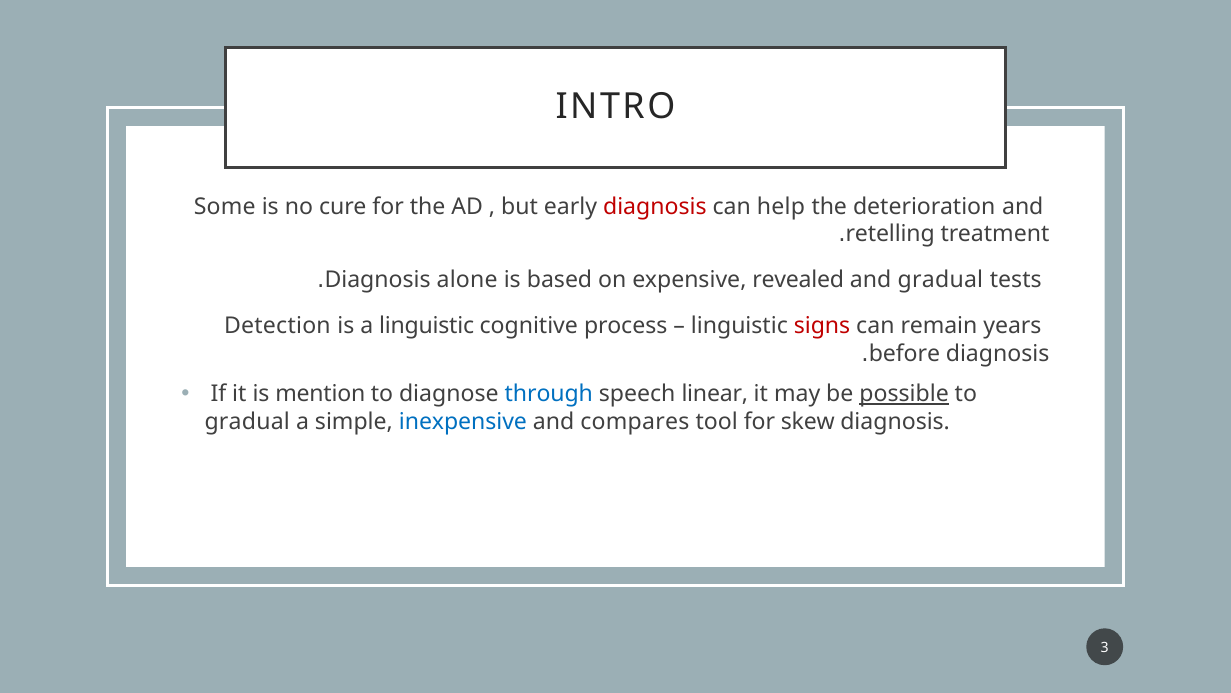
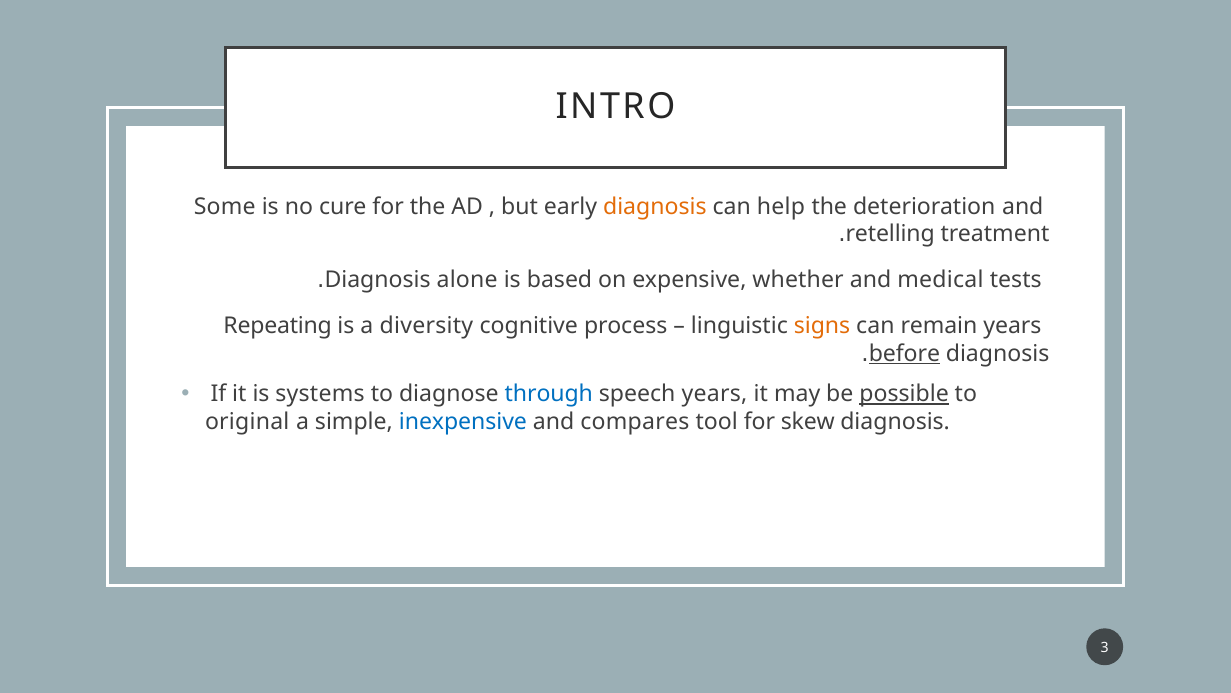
diagnosis colour: red -> orange (655, 206)
revealed: revealed -> whether (798, 280)
and gradual: gradual -> medical (940, 280)
Detection: Detection -> Repeating (278, 326)
a linguistic: linguistic -> diversity (426, 326)
signs colour: red -> orange (822, 326)
before underline: none -> present (904, 353)
mention: mention -> systems (320, 394)
speech linear: linear -> years (715, 394)
gradual: gradual -> original (247, 422)
